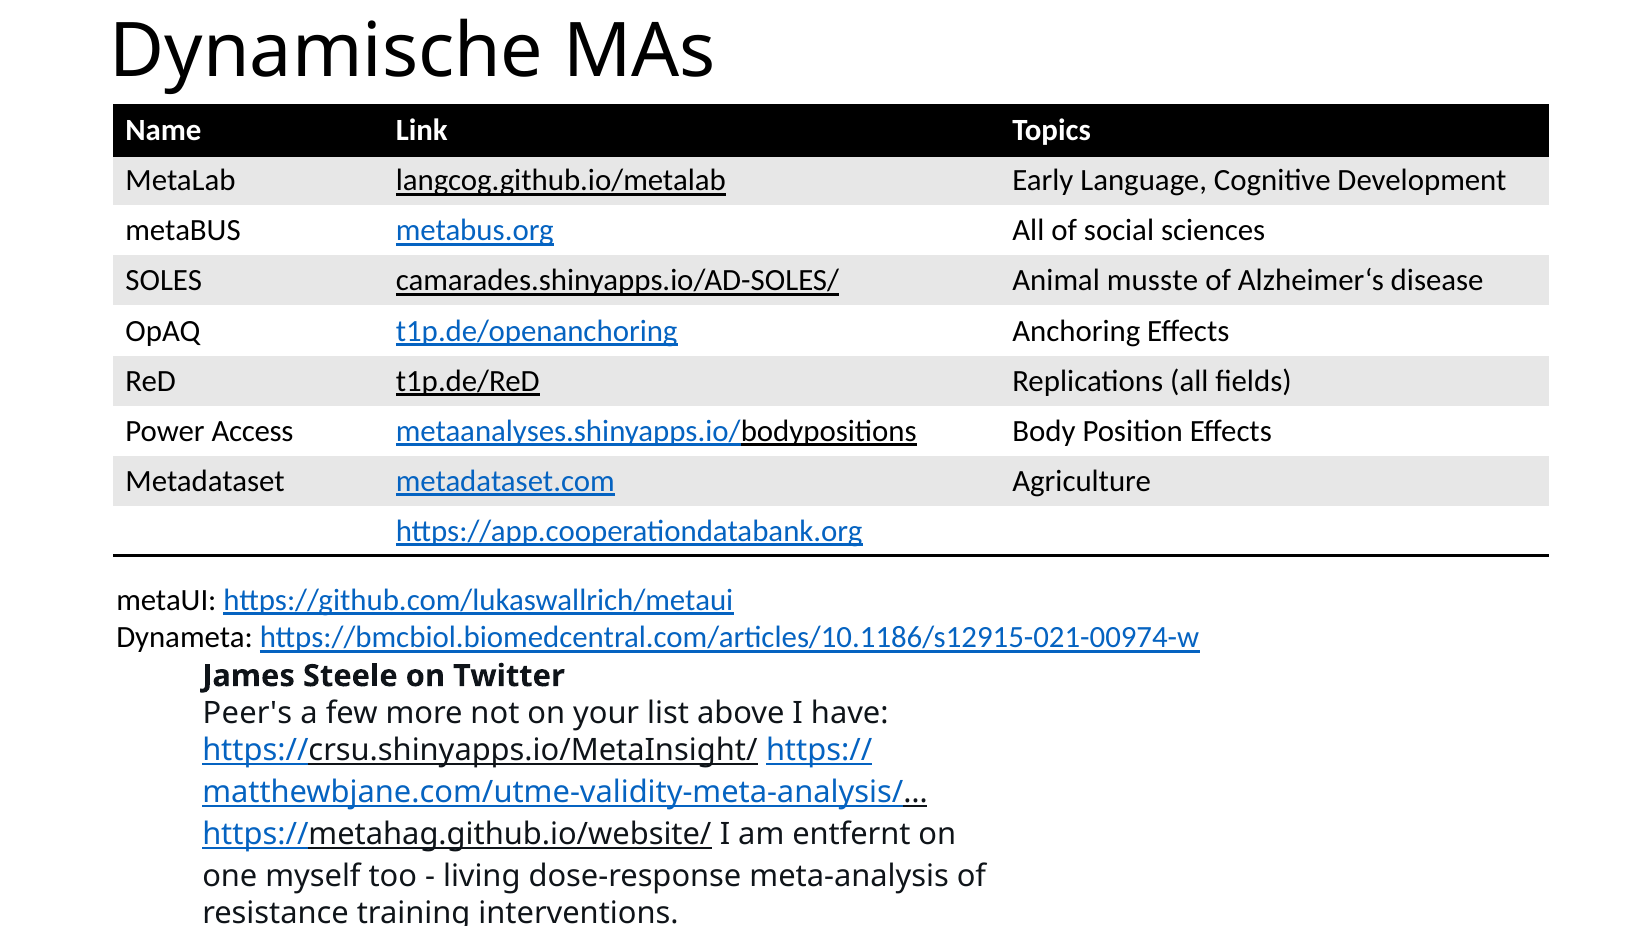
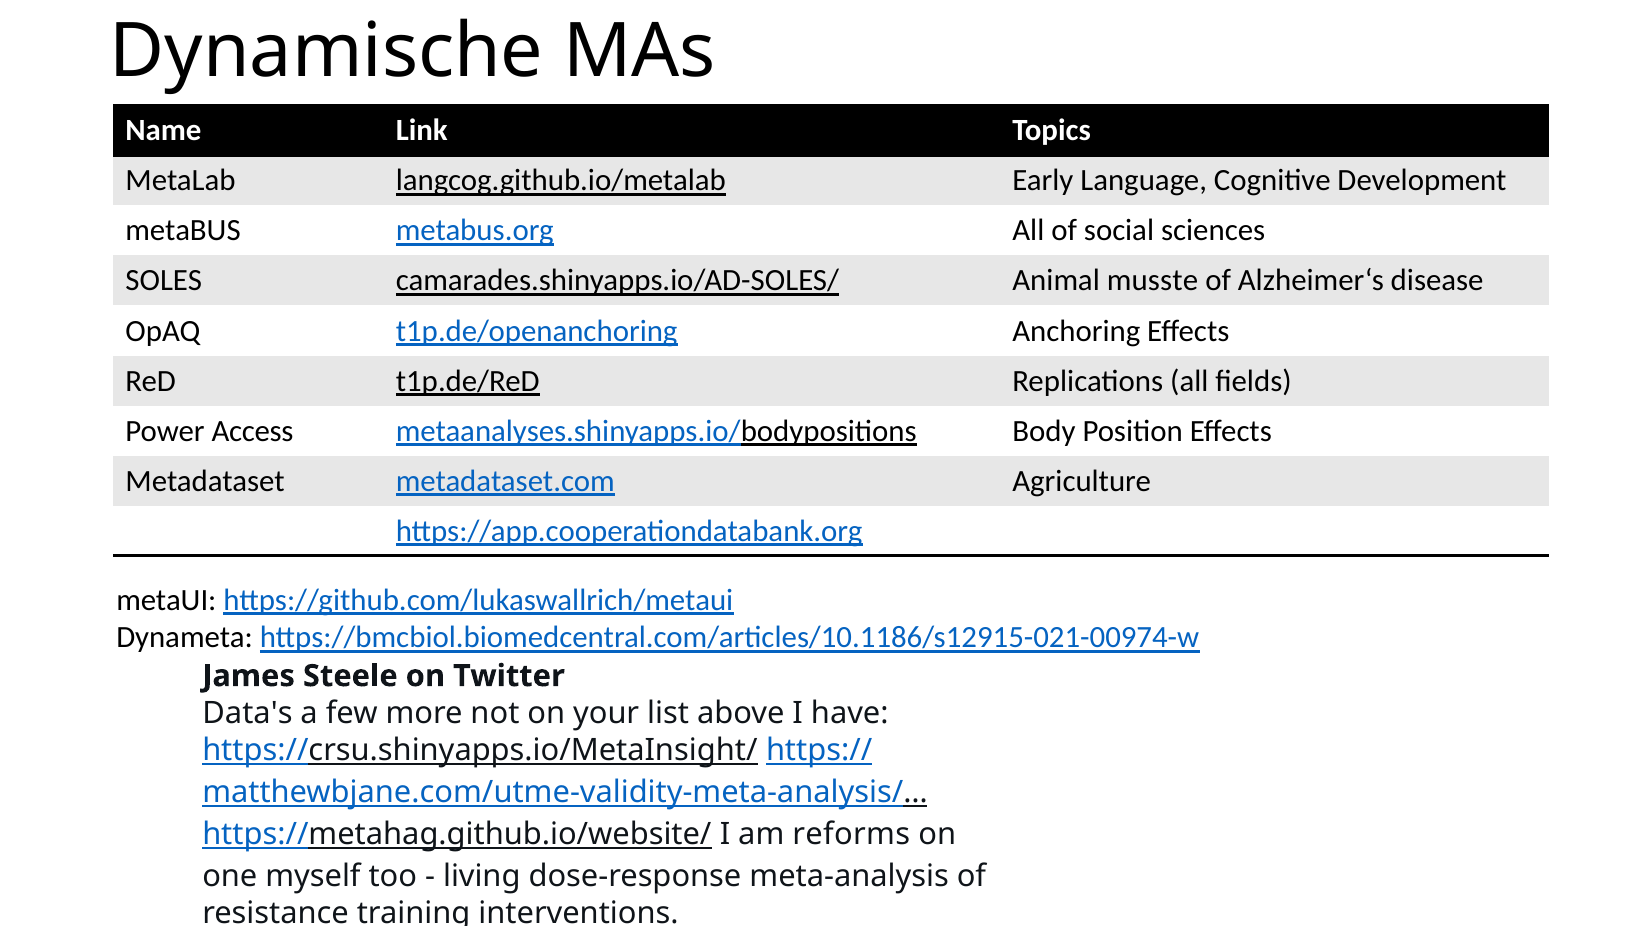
Peer's: Peer's -> Data's (247, 713)
entfernt: entfernt -> reforms (851, 834)
